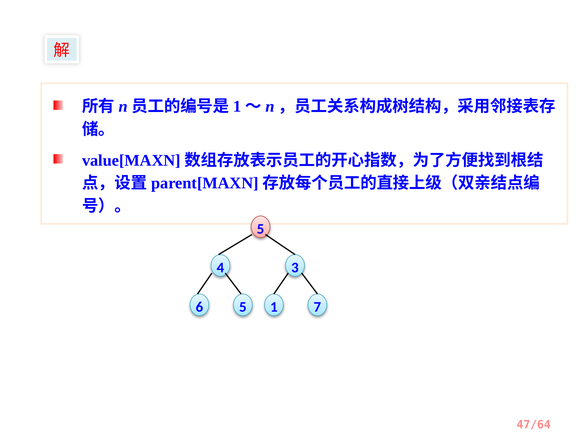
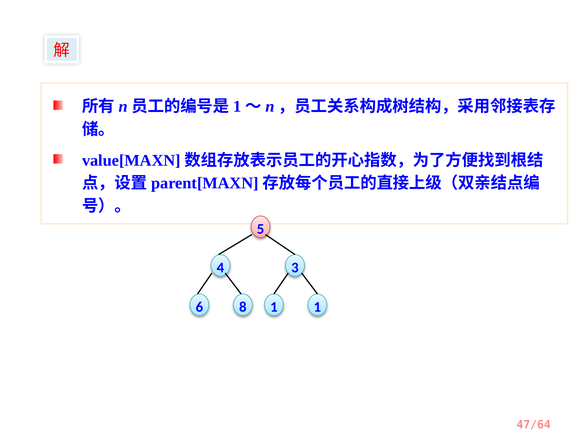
6 5: 5 -> 8 (243, 307)
1 7: 7 -> 1 (317, 307)
